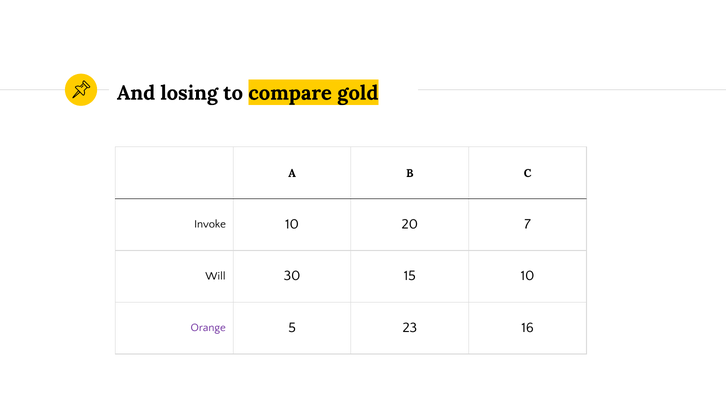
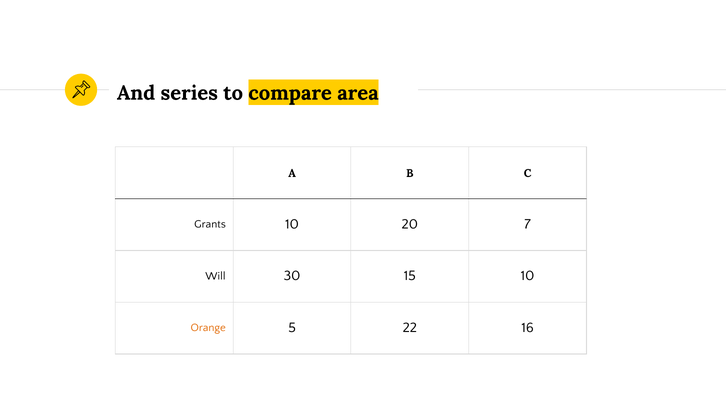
losing: losing -> series (189, 93)
gold: gold -> area (358, 93)
Invoke: Invoke -> Grants (210, 224)
Orange colour: purple -> orange (208, 328)
23: 23 -> 22 (410, 328)
